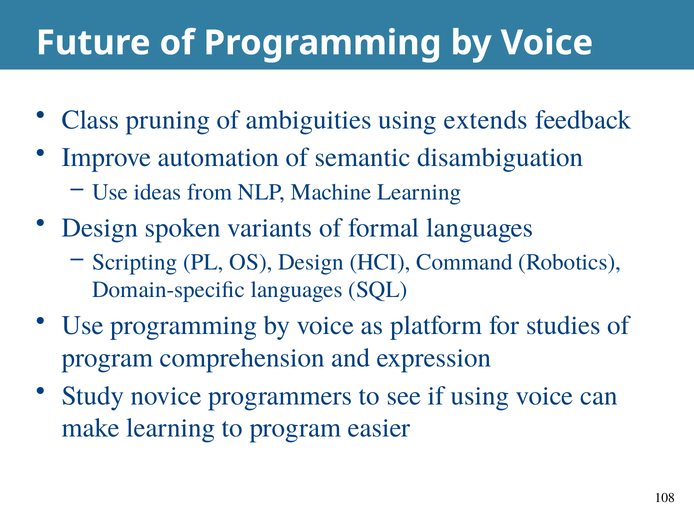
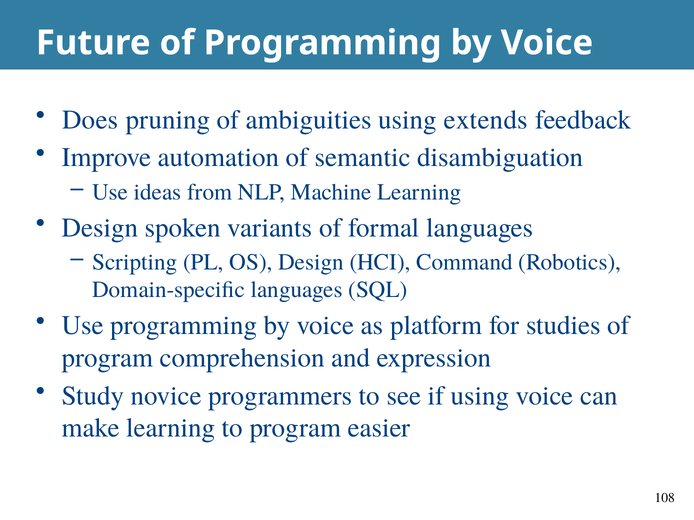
Class: Class -> Does (90, 120)
